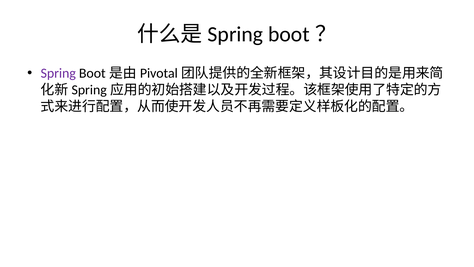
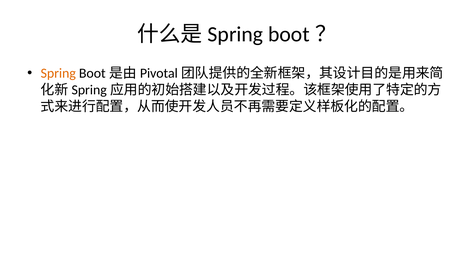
Spring colour: purple -> orange (58, 73)
